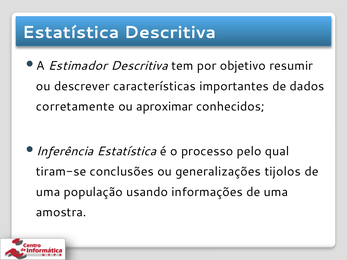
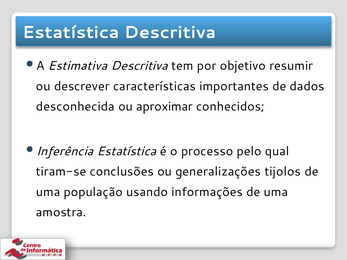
Estimador: Estimador -> Estimativa (78, 66)
corretamente: corretamente -> desconhecida (75, 106)
